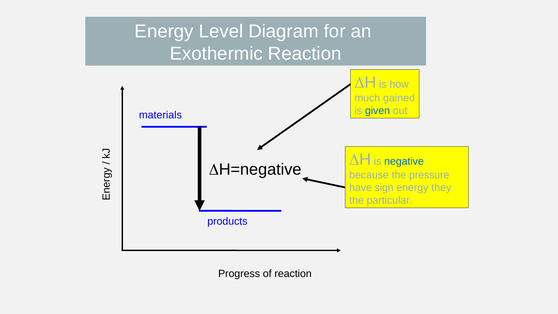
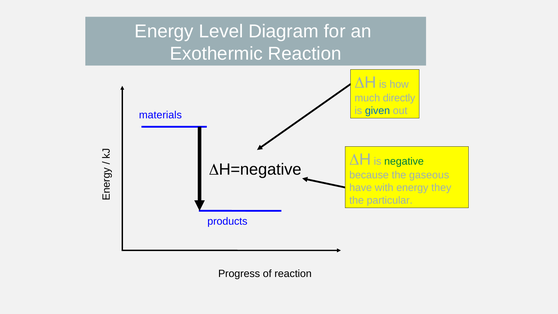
gained: gained -> directly (399, 98)
negative colour: blue -> green (404, 161)
pressure: pressure -> gaseous (429, 175)
sign: sign -> with (384, 188)
